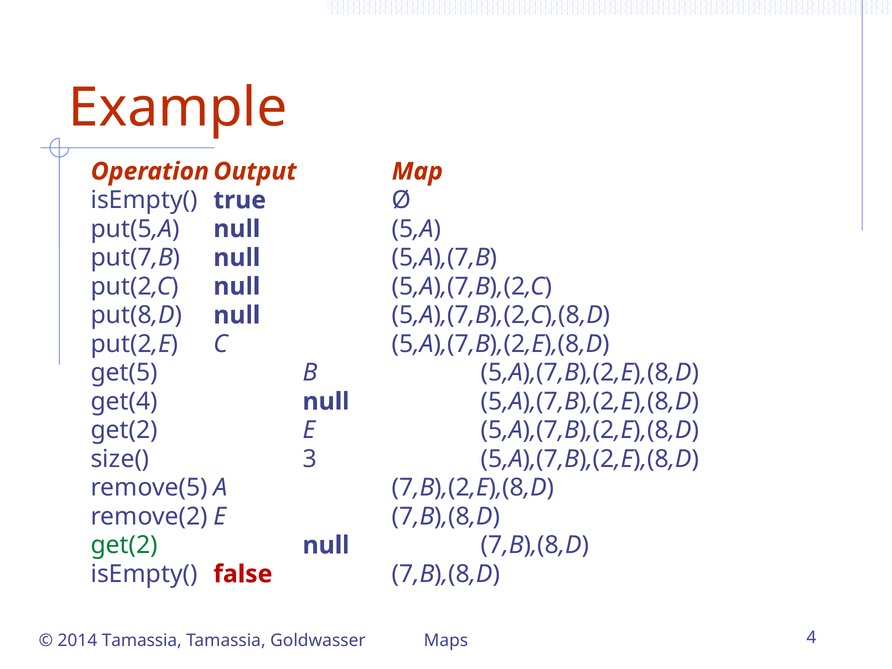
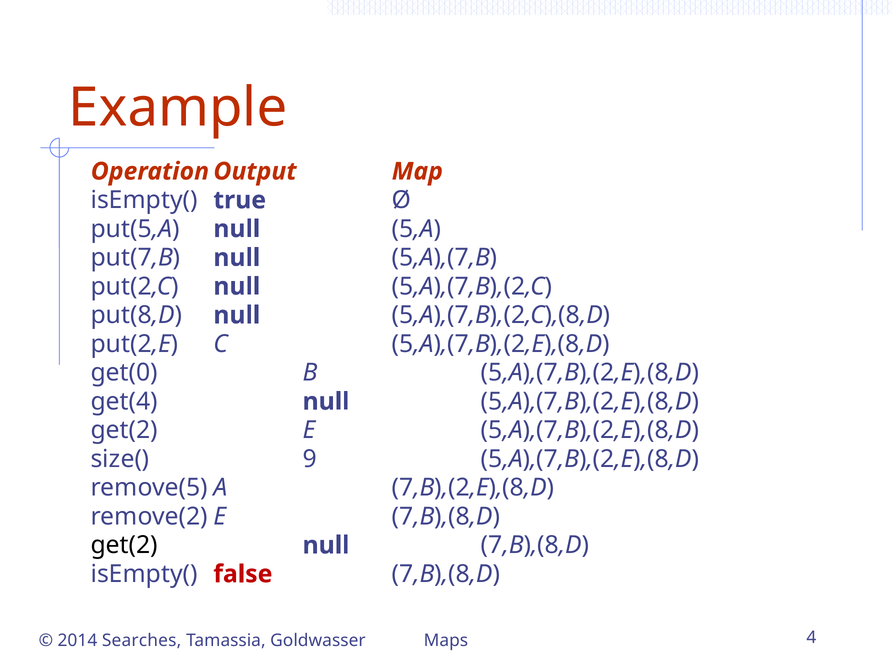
get(5: get(5 -> get(0 (124, 373)
3: 3 -> 9 (310, 459)
get(2 colour: green -> black (124, 545)
2014 Tamassia: Tamassia -> Searches (142, 640)
